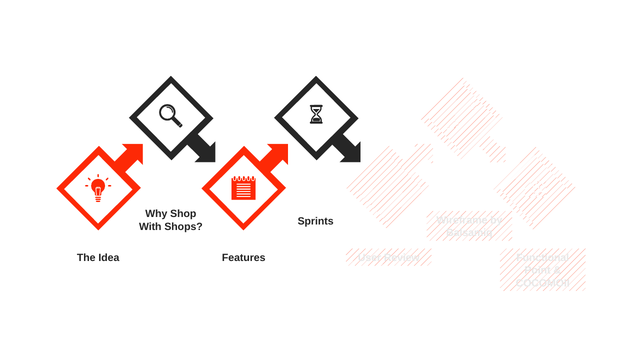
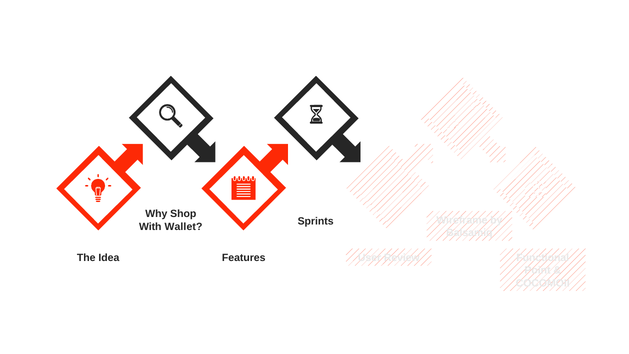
Shops: Shops -> Wallet (183, 226)
